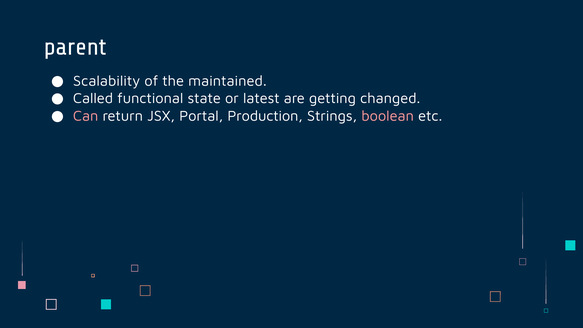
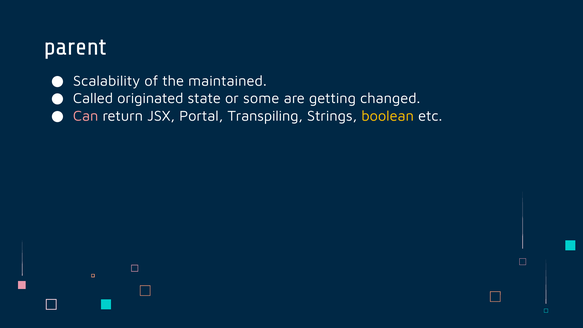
functional: functional -> originated (150, 98)
latest: latest -> some (261, 98)
Production: Production -> Transpiling (265, 116)
boolean colour: pink -> yellow (388, 116)
